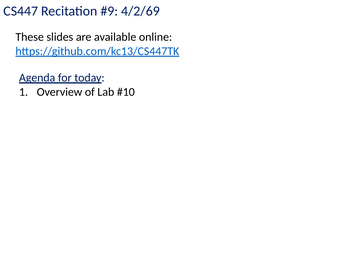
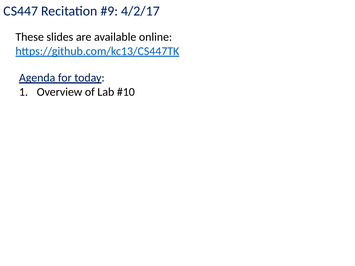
4/2/69: 4/2/69 -> 4/2/17 (140, 11)
